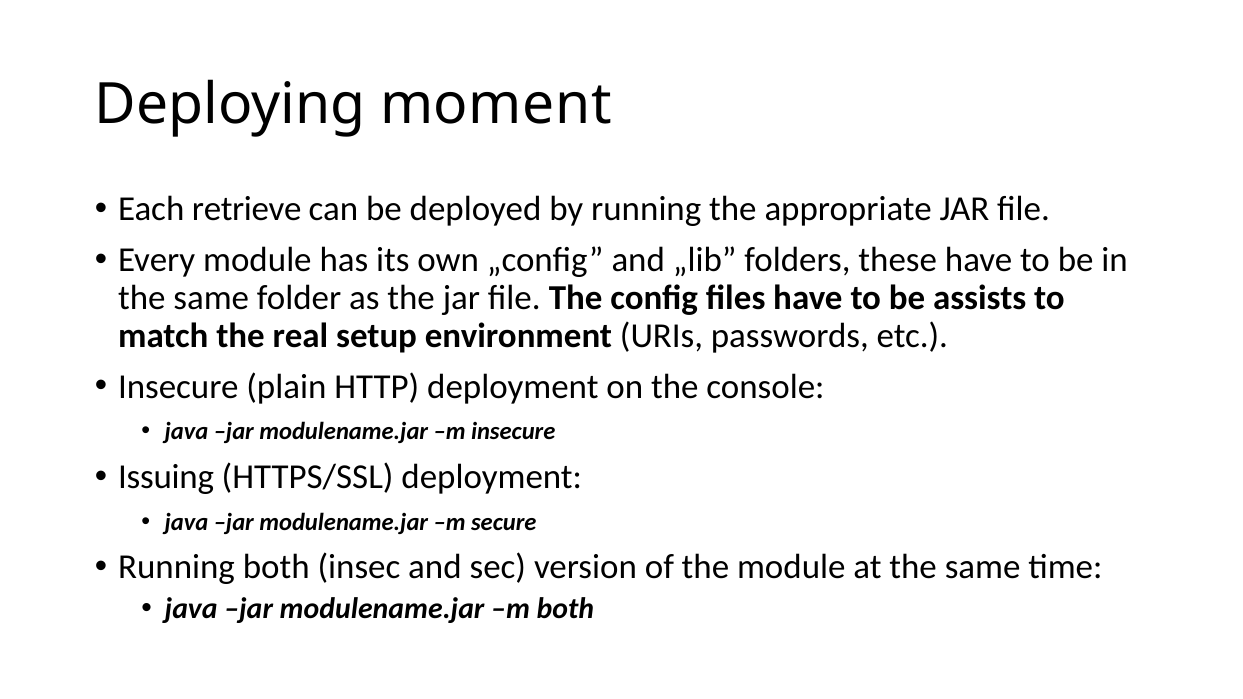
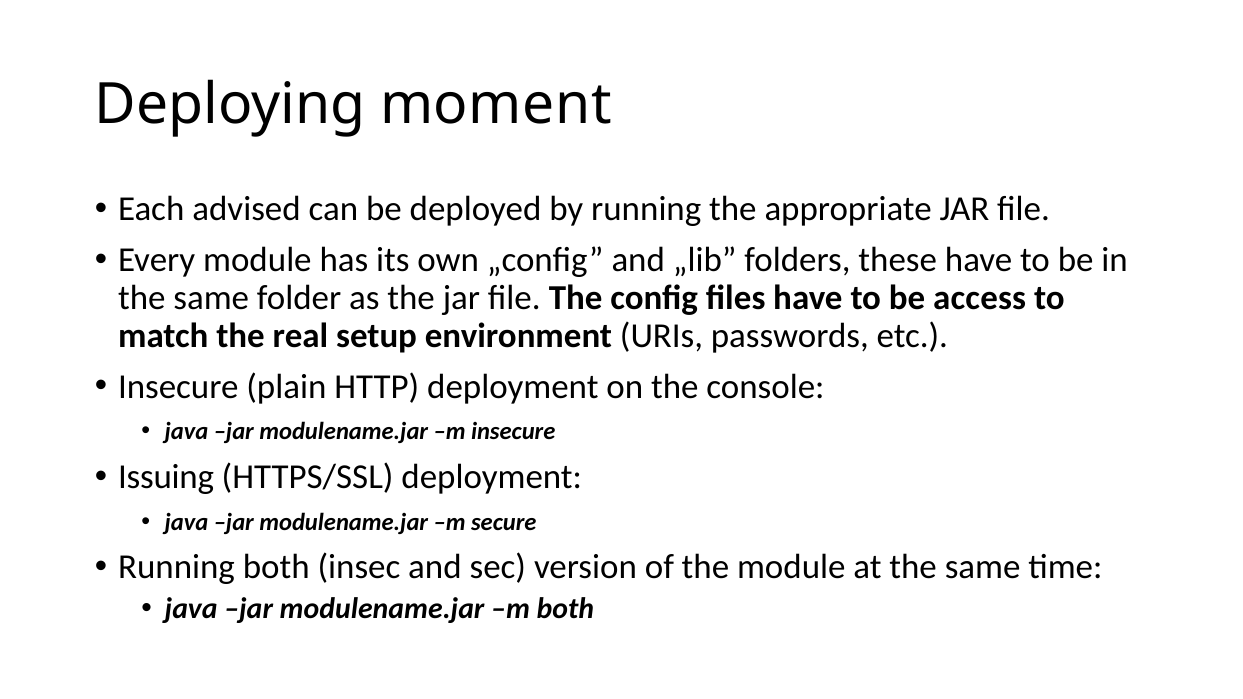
retrieve: retrieve -> advised (247, 209)
assists: assists -> access (980, 298)
